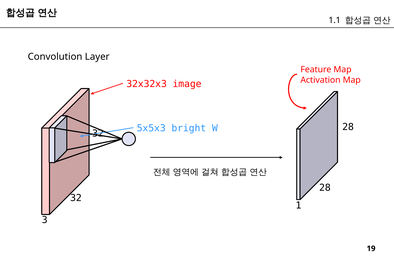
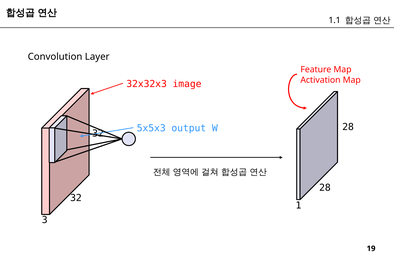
bright: bright -> output (189, 128)
